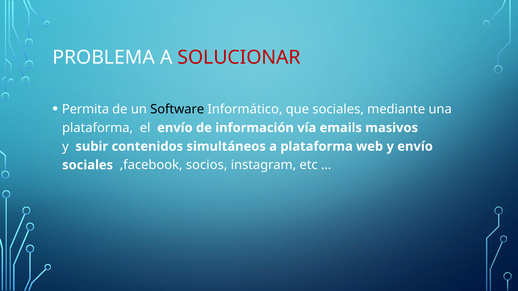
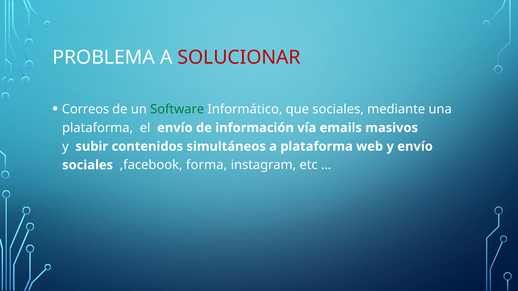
Permita: Permita -> Correos (86, 109)
Software colour: black -> green (177, 109)
socios: socios -> forma (207, 165)
